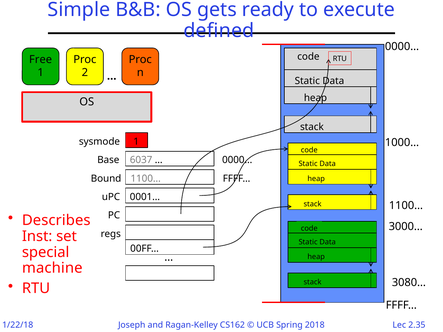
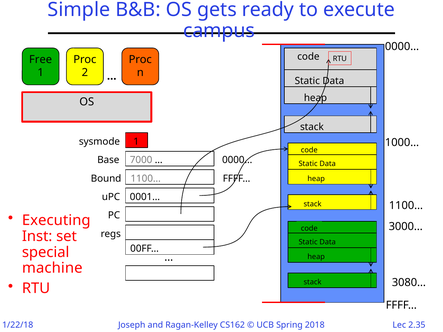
defined: defined -> campus (219, 31)
6037: 6037 -> 7000 (141, 160)
Describes: Describes -> Executing (56, 220)
